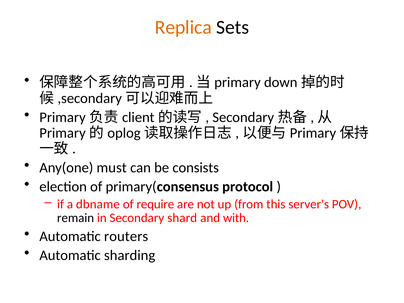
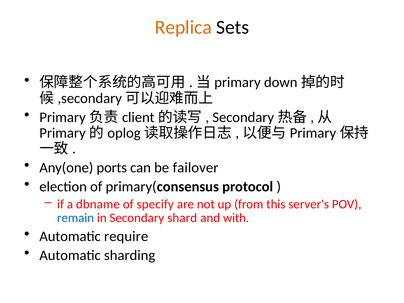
must: must -> ports (112, 168)
consists: consists -> failover (196, 168)
require: require -> specify (155, 204)
remain colour: black -> blue (76, 218)
routers: routers -> require (126, 236)
